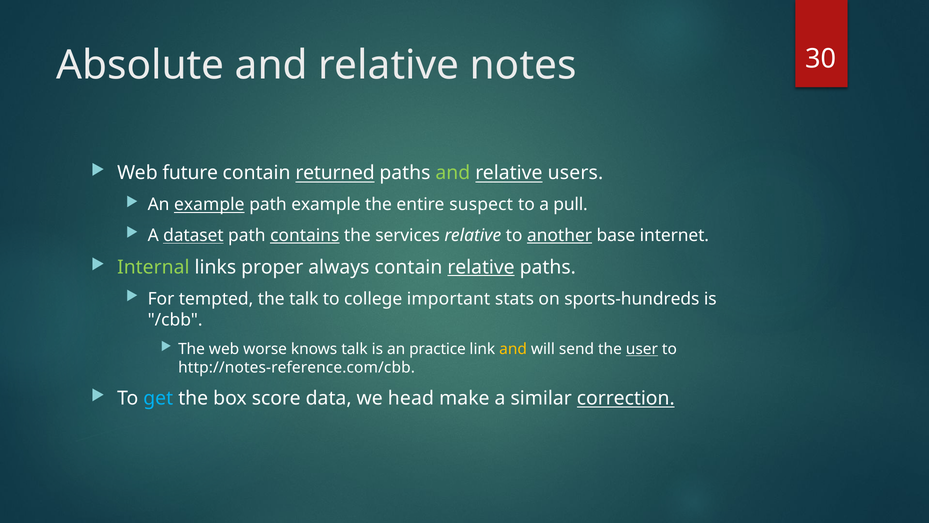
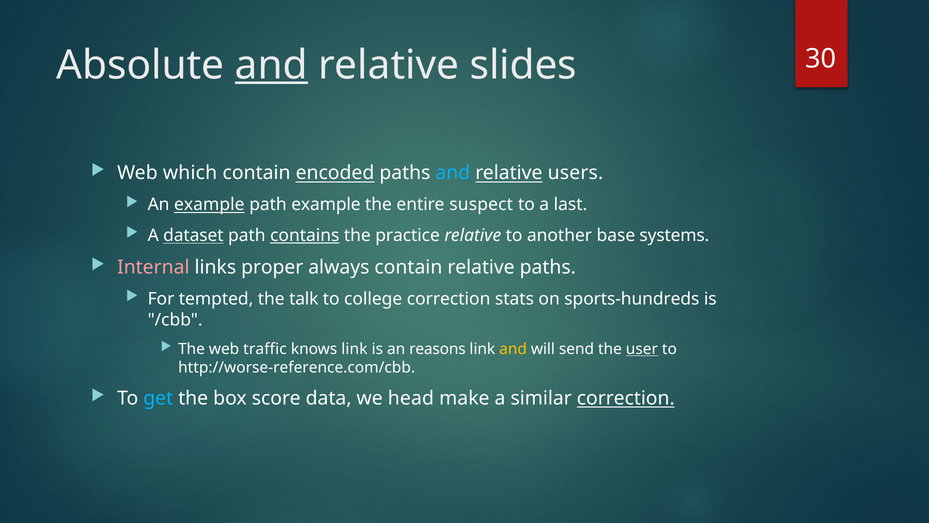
and underline: none -> present (271, 65)
notes: notes -> slides (523, 65)
future: future -> which (190, 173)
returned: returned -> encoded (335, 173)
and colour: light green -> light blue (453, 173)
pull: pull -> last (570, 205)
services: services -> practice (408, 235)
another underline: present -> none (559, 235)
internet: internet -> systems (674, 235)
Internal colour: light green -> pink (153, 267)
relative underline: present -> none (481, 267)
college important: important -> correction (449, 299)
worse: worse -> traffic (265, 349)
knows talk: talk -> link (354, 349)
practice: practice -> reasons (437, 349)
http://notes-reference.com/cbb: http://notes-reference.com/cbb -> http://worse-reference.com/cbb (297, 367)
